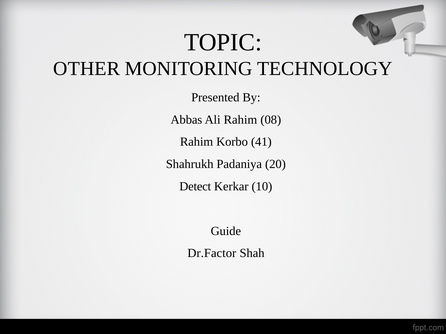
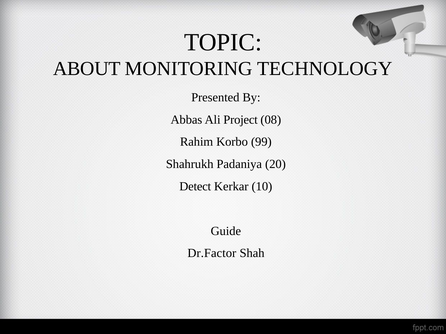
OTHER: OTHER -> ABOUT (87, 69)
Ali Rahim: Rahim -> Project (241, 120)
41: 41 -> 99 (261, 142)
